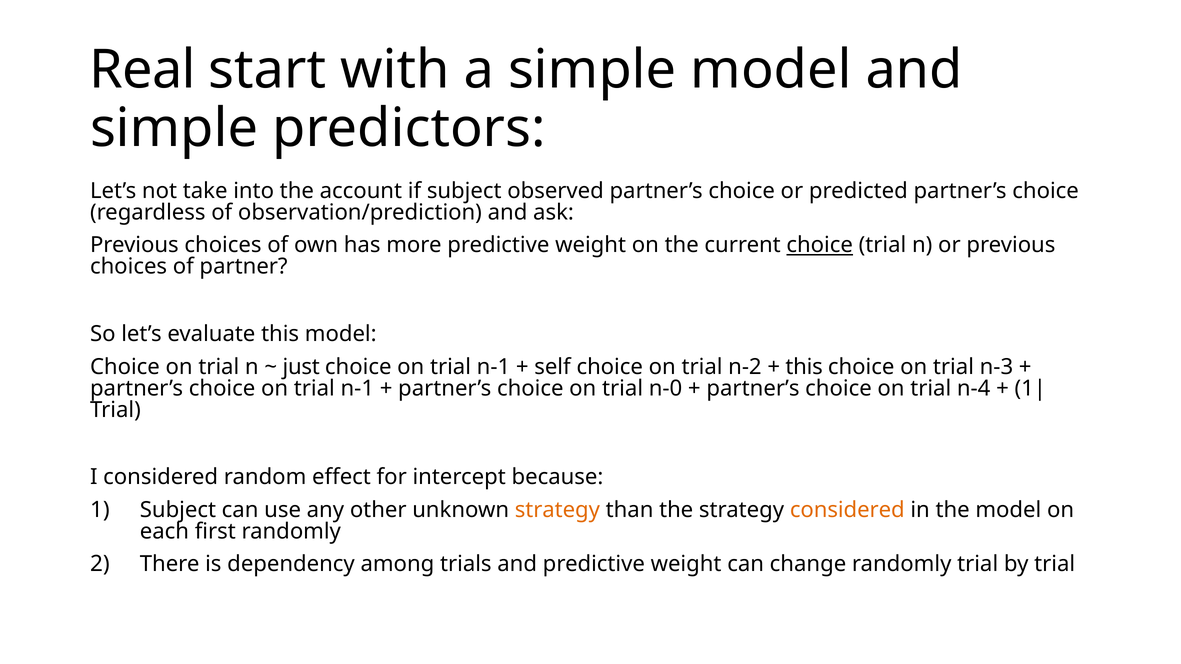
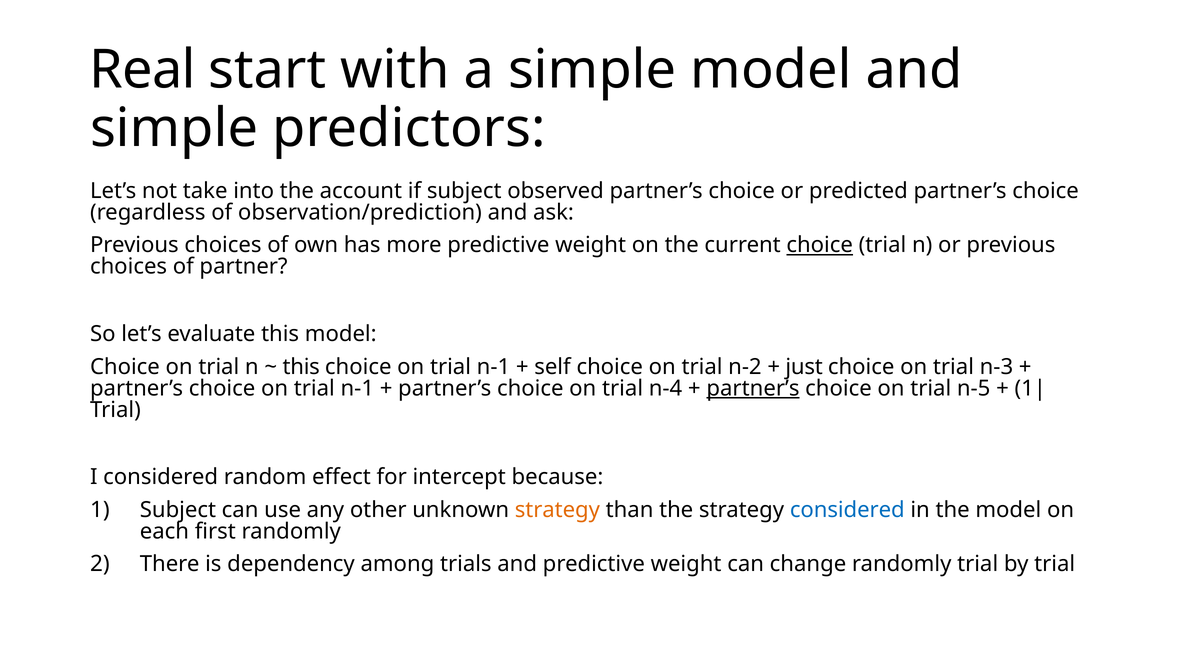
just: just -> this (301, 367)
this: this -> just (804, 367)
n-0: n-0 -> n-4 (665, 388)
partner’s underline: none -> present (753, 388)
n-4: n-4 -> n-5 (974, 388)
considered colour: orange -> blue (847, 510)
